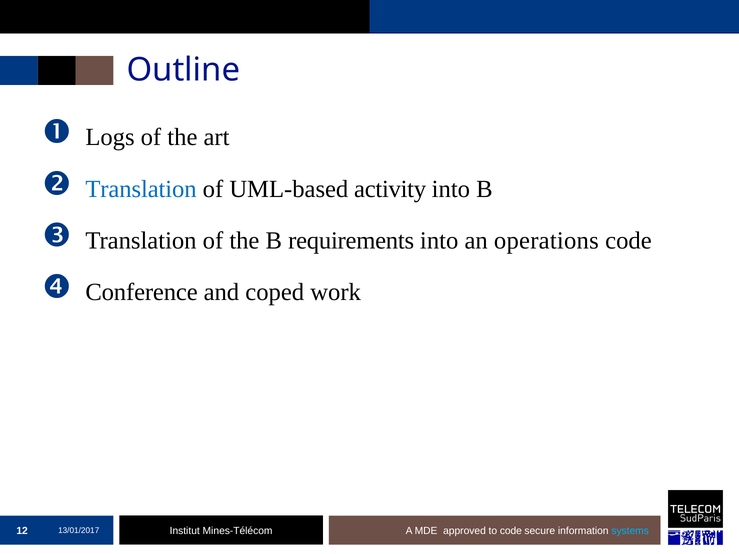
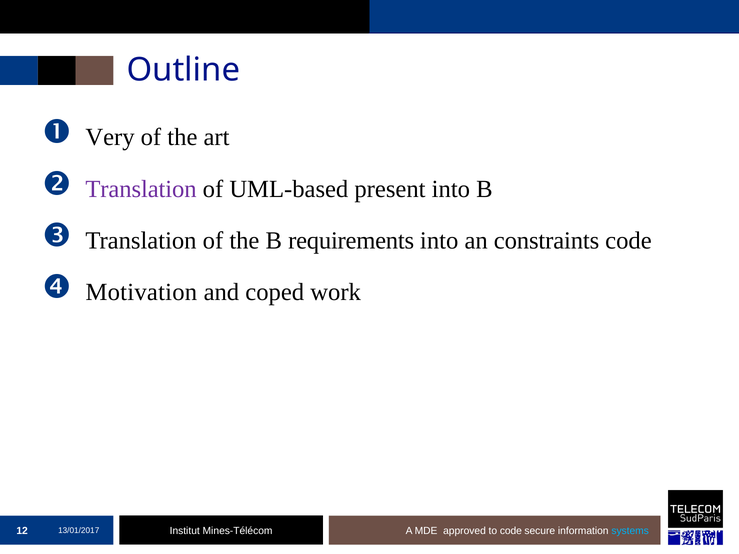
Logs: Logs -> Very (110, 137)
Translation colour: blue -> purple (141, 189)
activity: activity -> present (390, 189)
operations: operations -> constraints (547, 241)
Conference: Conference -> Motivation (141, 292)
